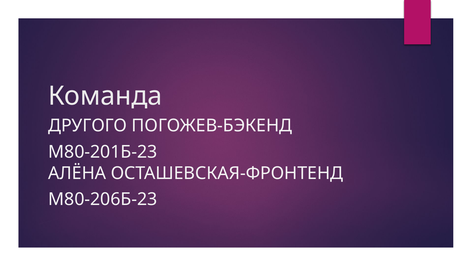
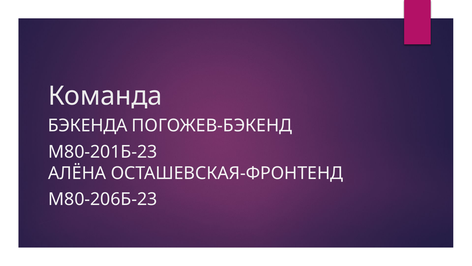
ДРУГОГО: ДРУГОГО -> БЭКЕНДА (88, 125)
